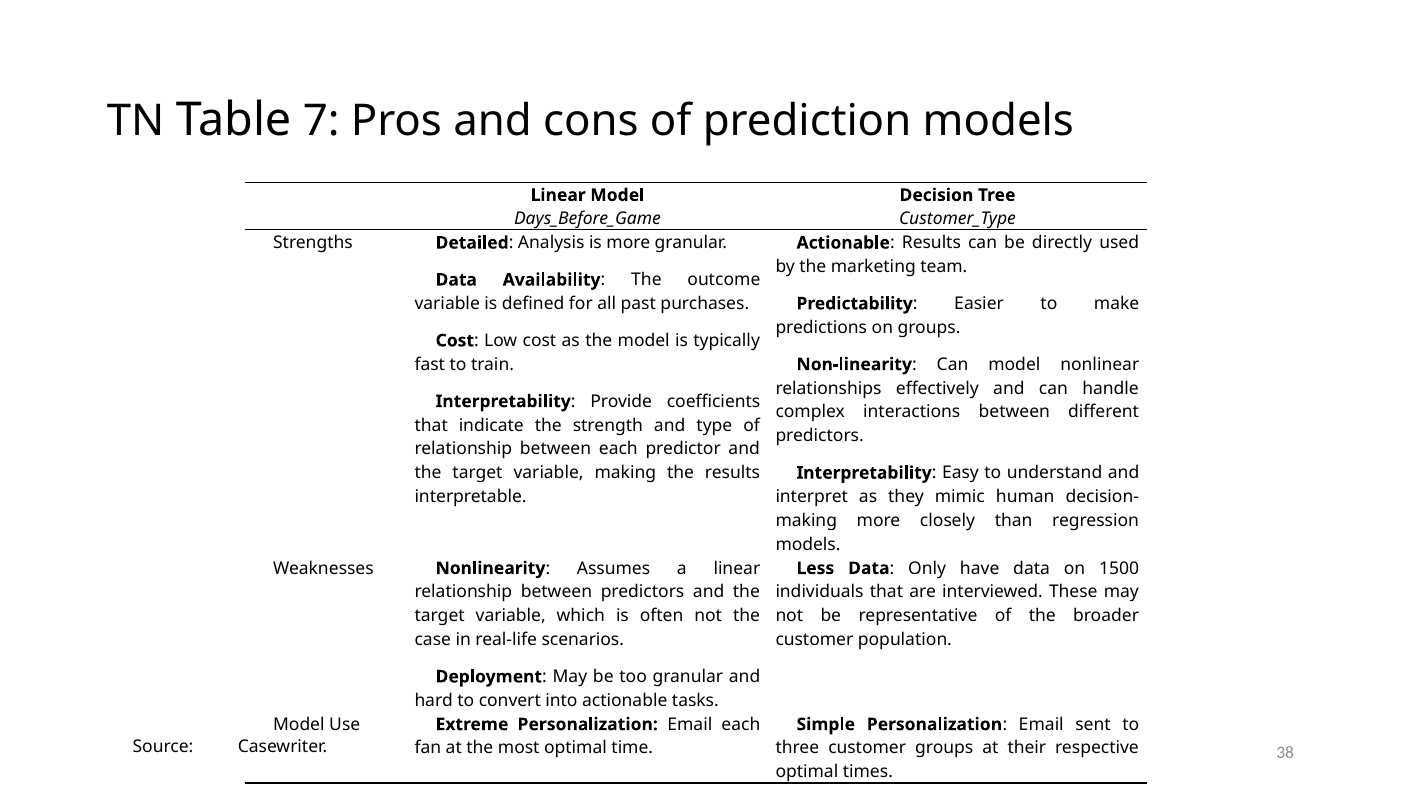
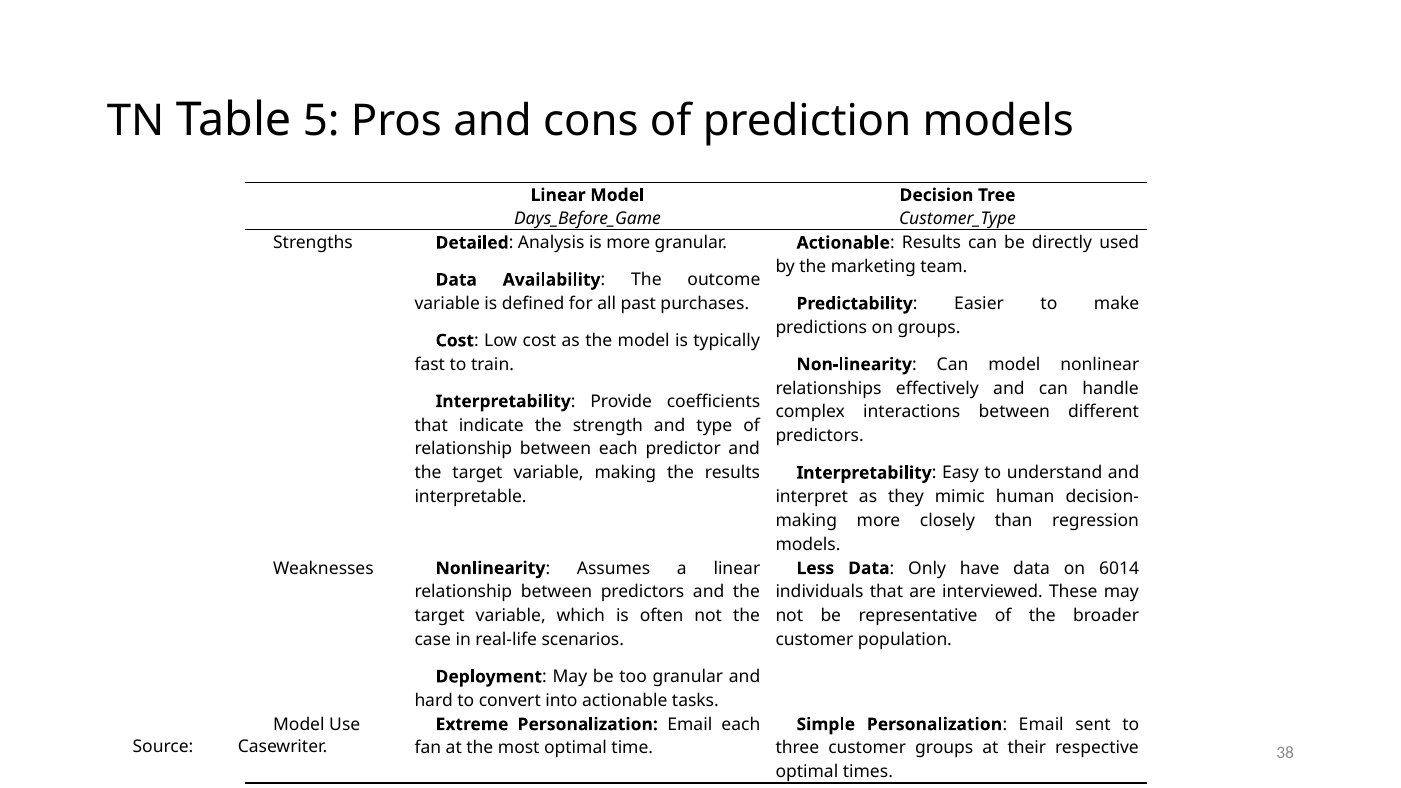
7: 7 -> 5 (321, 121)
1500: 1500 -> 6014 (1119, 568)
